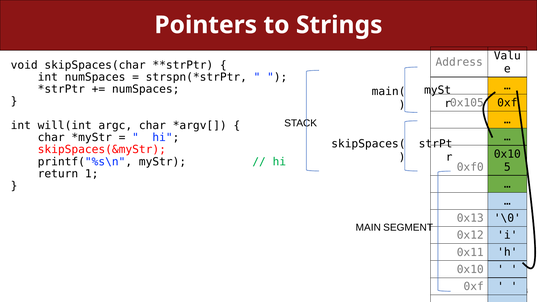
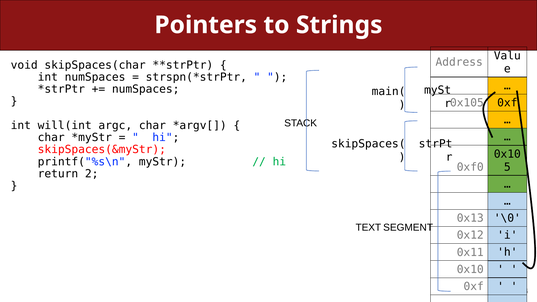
1: 1 -> 2 (92, 174)
MAIN: MAIN -> TEXT (368, 228)
